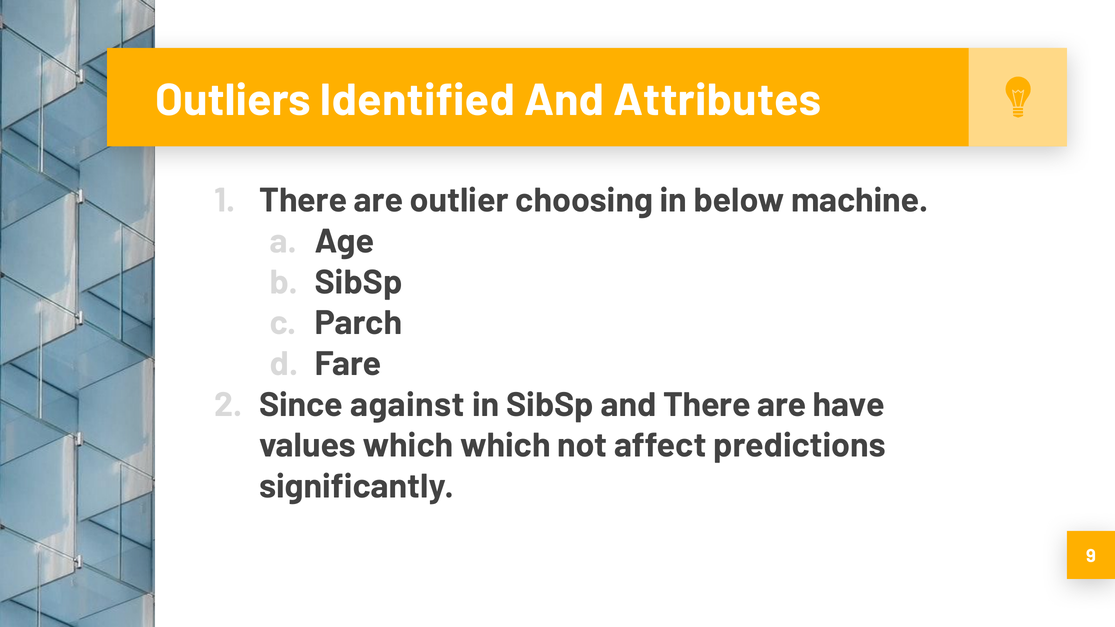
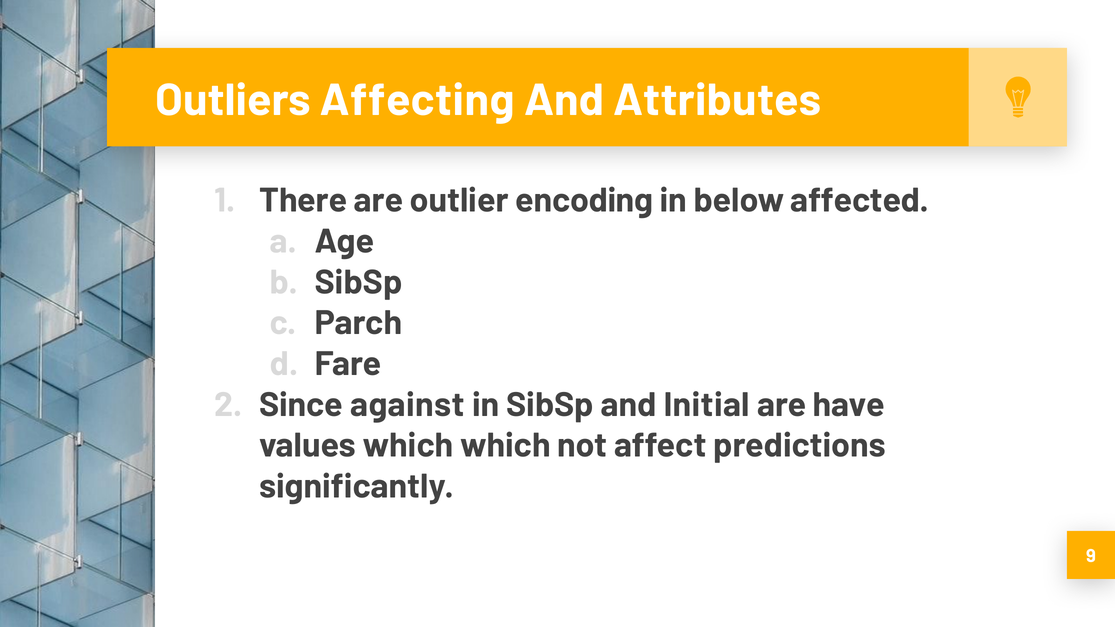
Identified: Identified -> Affecting (417, 100)
choosing: choosing -> encoding (584, 201)
machine: machine -> affected (860, 201)
and There: There -> Initial (707, 405)
